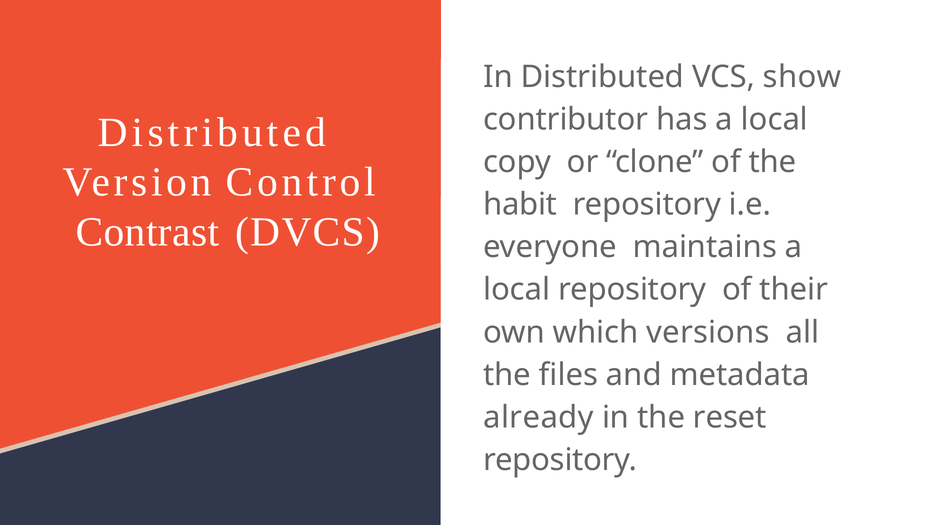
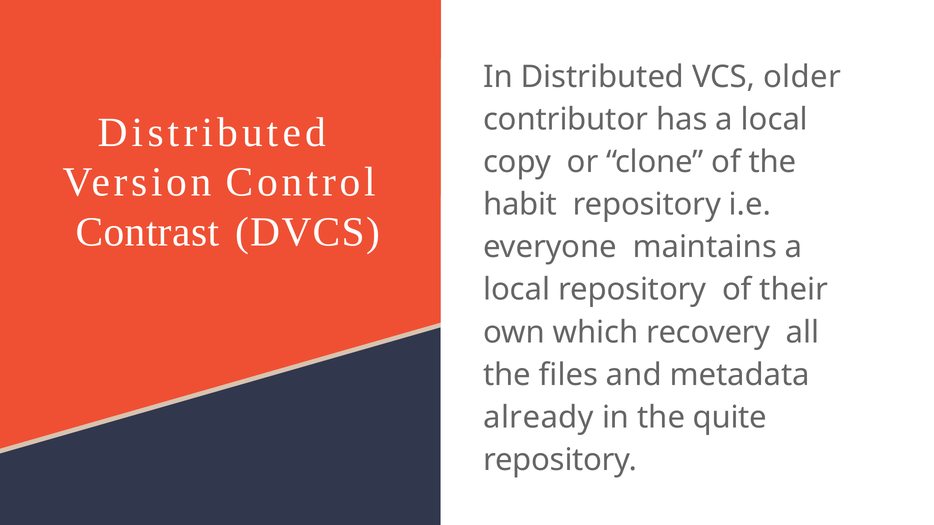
show: show -> older (802, 77)
versions: versions -> recovery (708, 333)
reset: reset -> quite (730, 418)
